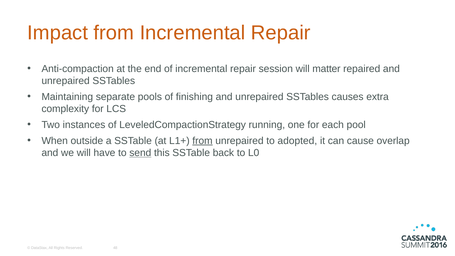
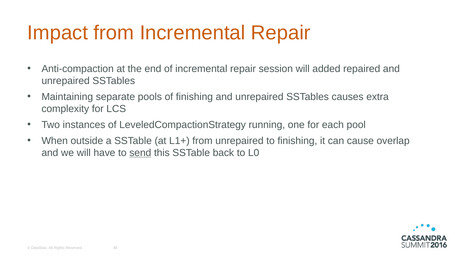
matter: matter -> added (326, 69)
from underline: present -> none (202, 141)
to adopted: adopted -> finishing (297, 141)
